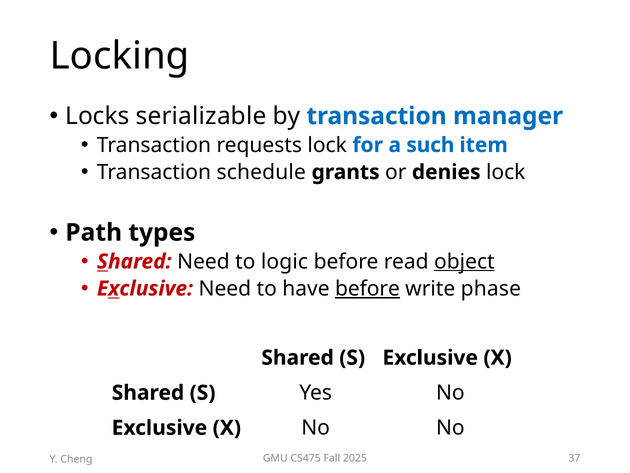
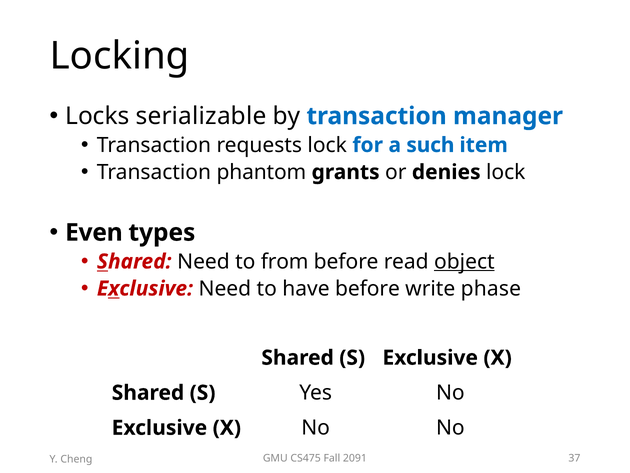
schedule: schedule -> phantom (261, 172)
Path: Path -> Even (94, 232)
logic: logic -> from (285, 261)
before underline: present -> none (367, 288)
2025: 2025 -> 2091 (355, 458)
